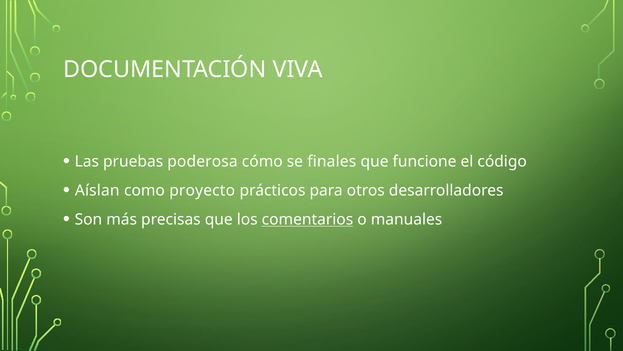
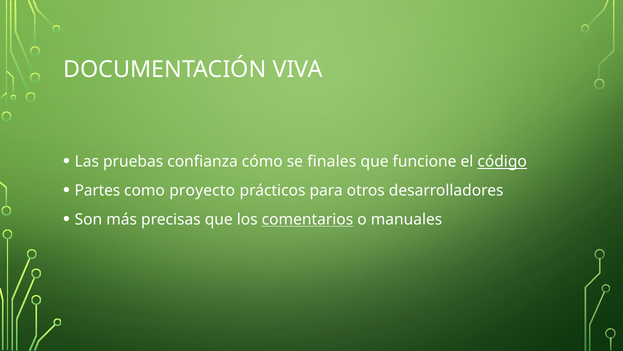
poderosa: poderosa -> confianza (203, 161)
código underline: none -> present (502, 161)
Aíslan: Aíslan -> Partes (97, 190)
